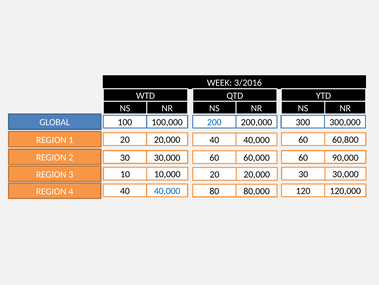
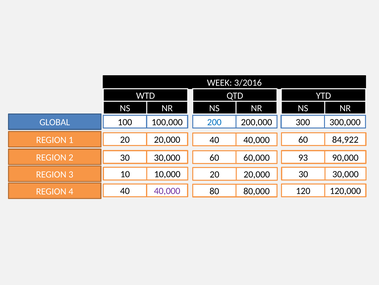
60,800: 60,800 -> 84,922 (345, 139)
60,000 60: 60 -> 93 (303, 157)
40,000 colour: blue -> purple (167, 191)
